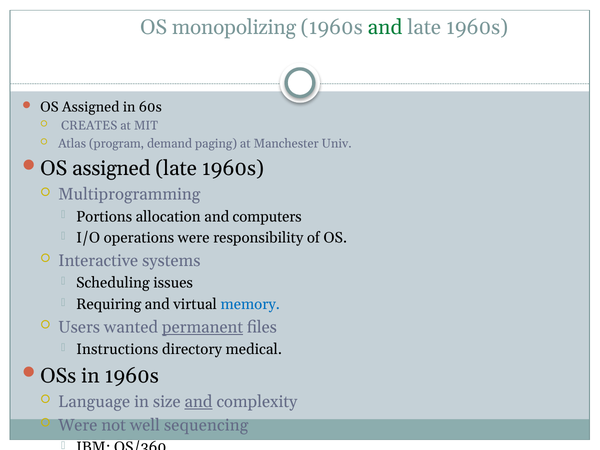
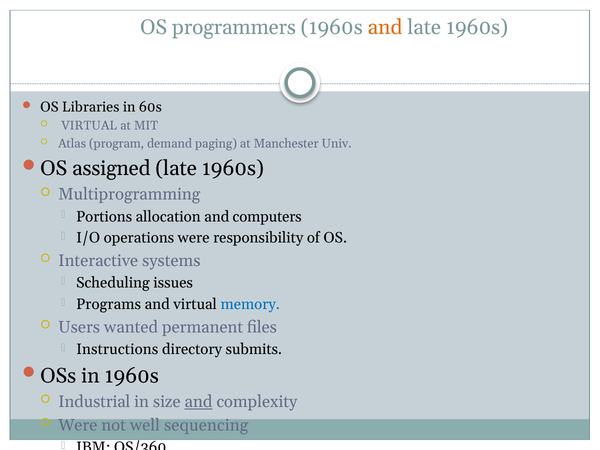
monopolizing: monopolizing -> programmers (234, 28)
and colour: green -> orange (385, 28)
Assigned: Assigned -> Libraries (91, 107)
CREATES: CREATES -> VIRTUAL (89, 126)
Requiring: Requiring -> Programs (109, 304)
permanent underline: present -> none (203, 327)
medical: medical -> submits (254, 349)
Language: Language -> Industrial (94, 402)
